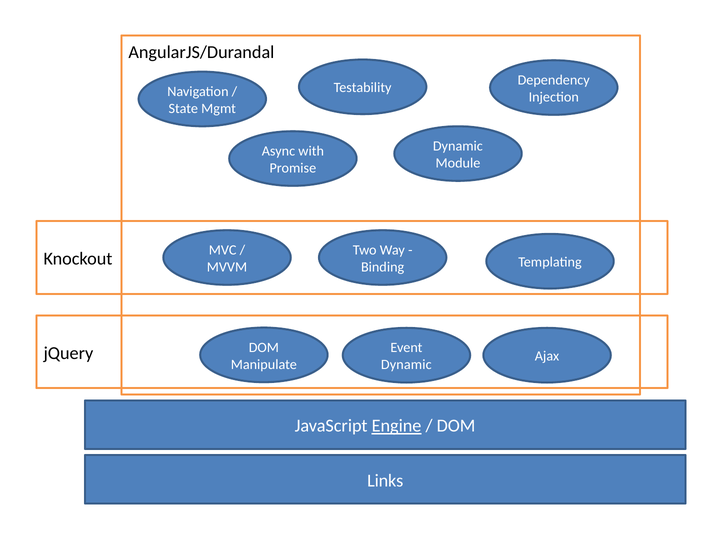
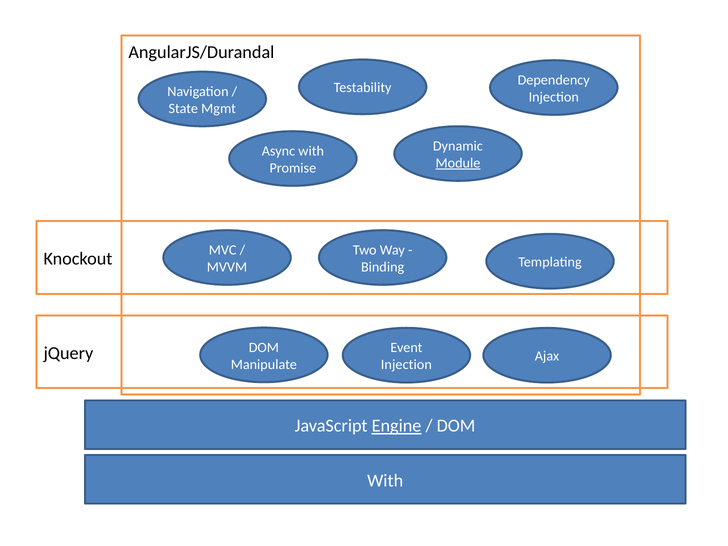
Module underline: none -> present (458, 163)
Dynamic: Dynamic -> Injection (406, 365)
Links: Links -> With (385, 481)
